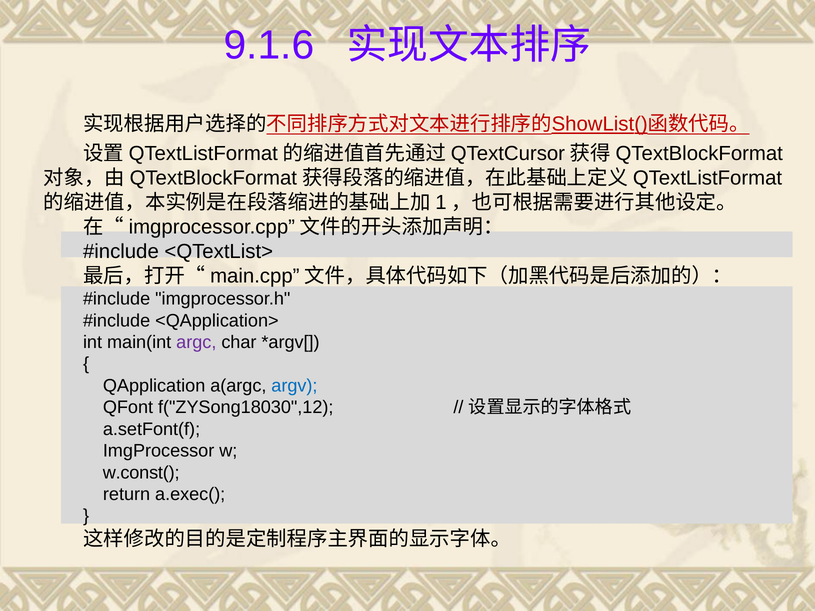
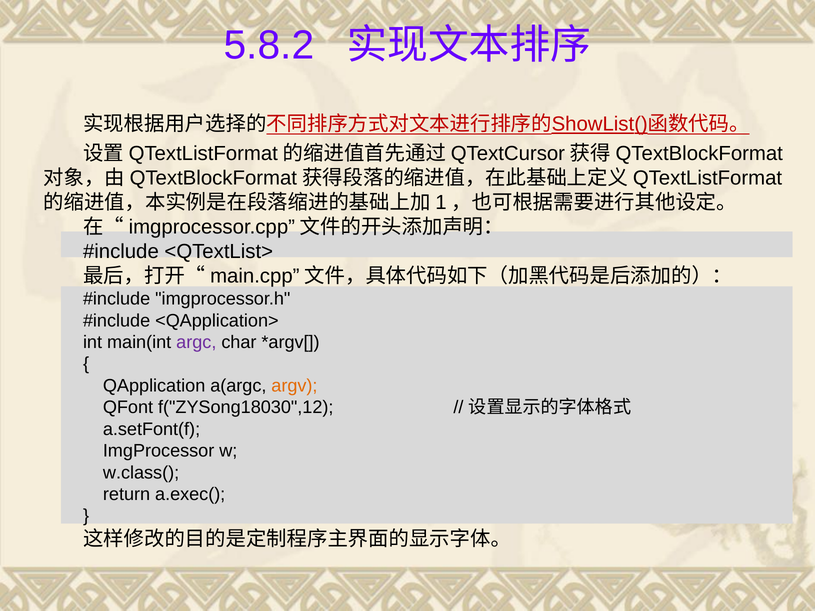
9.1.6: 9.1.6 -> 5.8.2 (269, 45)
argv colour: blue -> orange (294, 386)
w.const(: w.const( -> w.class( (141, 473)
